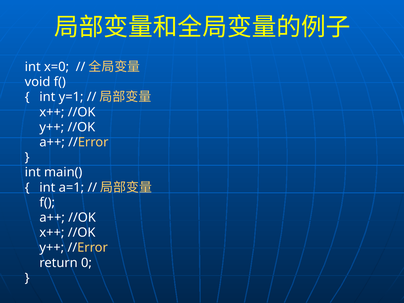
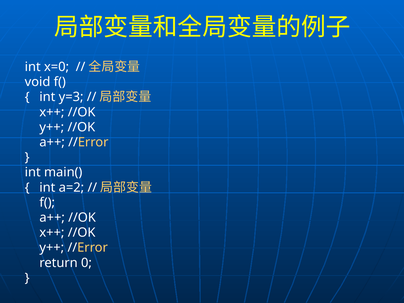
y=1: y=1 -> y=3 (71, 97)
a=1: a=1 -> a=2 (71, 187)
